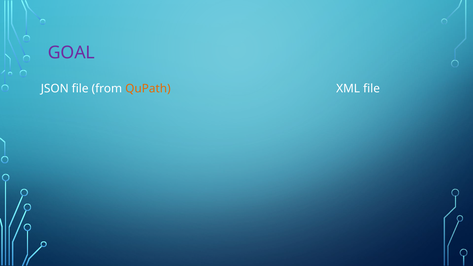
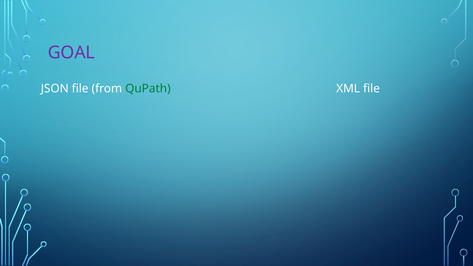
QuPath colour: orange -> green (148, 88)
